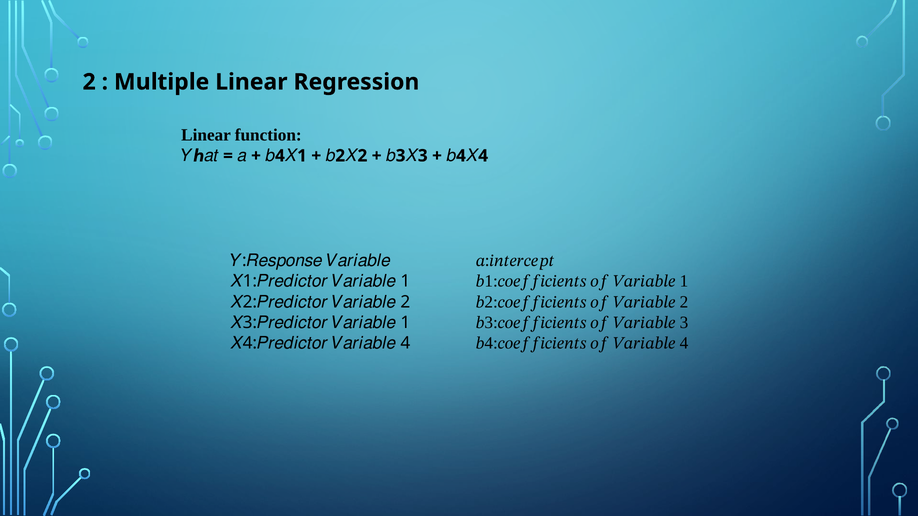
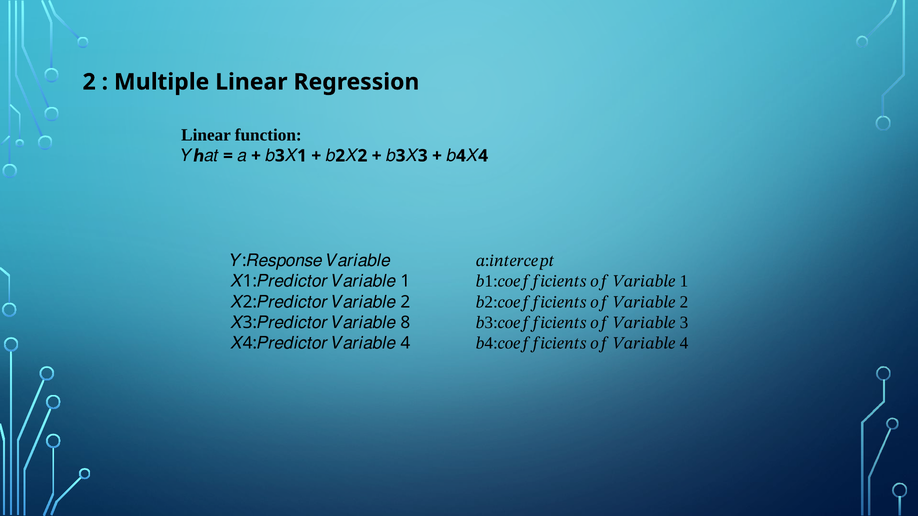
4: 4 -> 3 (280, 156)
𝑋3:𝑃𝑟𝑒𝑑𝑖𝑐𝑡𝑜𝑟 𝑉𝑎𝑟𝑖𝑎𝑏𝑙𝑒 1: 1 -> 8 (405, 323)
